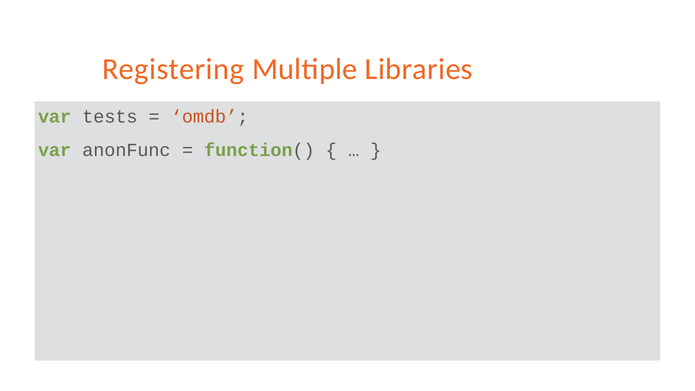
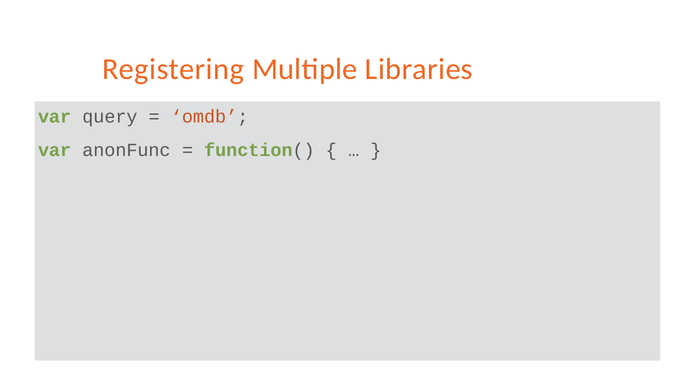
tests: tests -> query (110, 117)
